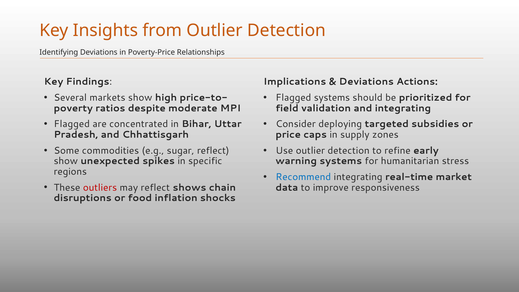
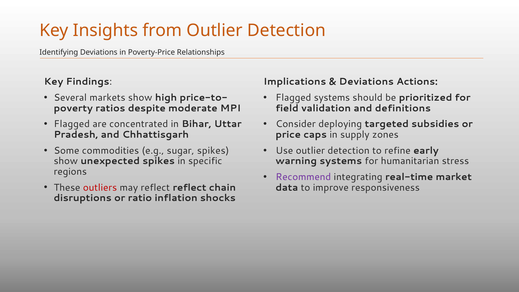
and integrating: integrating -> definitions (403, 108)
sugar reflect: reflect -> spikes (213, 150)
Recommend colour: blue -> purple (303, 177)
reflect shows: shows -> reflect (190, 187)
food: food -> ratio (140, 198)
